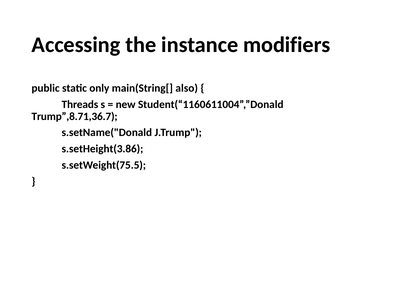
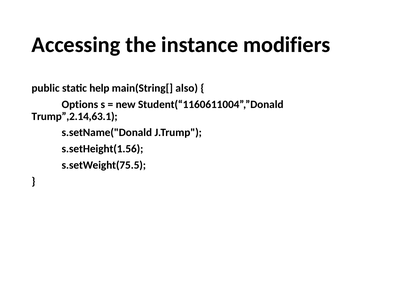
only: only -> help (99, 88)
Threads: Threads -> Options (80, 104)
Trump”,8.71,36.7: Trump”,8.71,36.7 -> Trump”,2.14,63.1 (75, 116)
s.setHeight(3.86: s.setHeight(3.86 -> s.setHeight(1.56 (102, 149)
